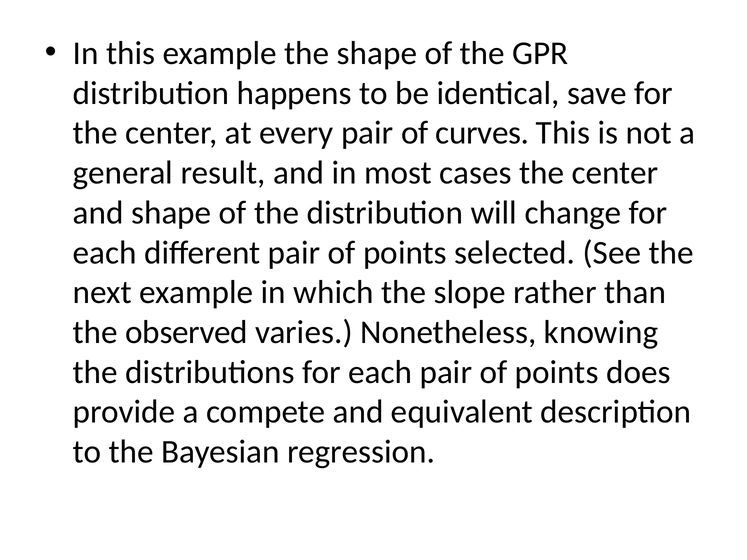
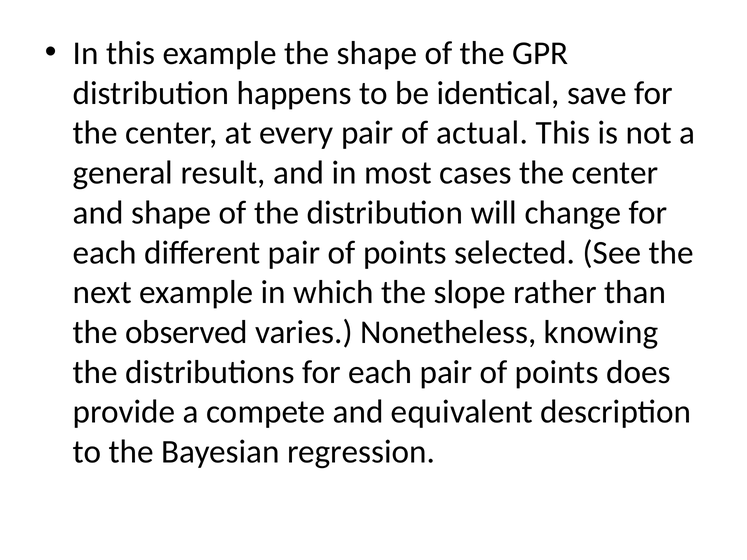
curves: curves -> actual (482, 133)
